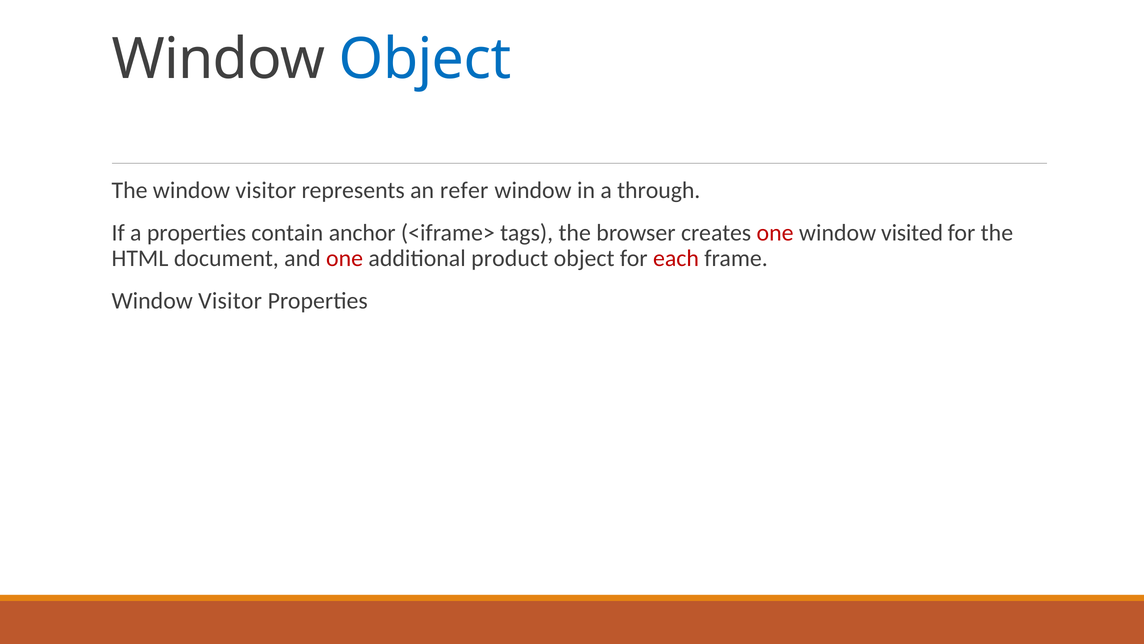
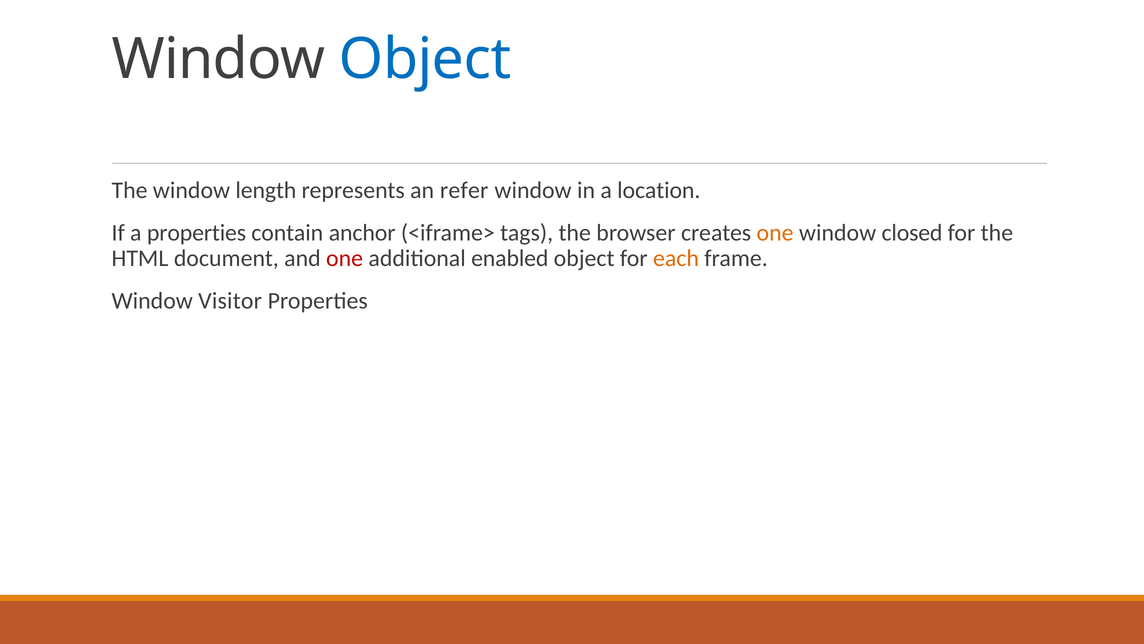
The window visitor: visitor -> length (266, 190)
through: through -> location (659, 190)
one colour: red -> orange (775, 233)
visited: visited -> closed (912, 233)
product: product -> enabled (510, 258)
each colour: red -> orange (676, 258)
